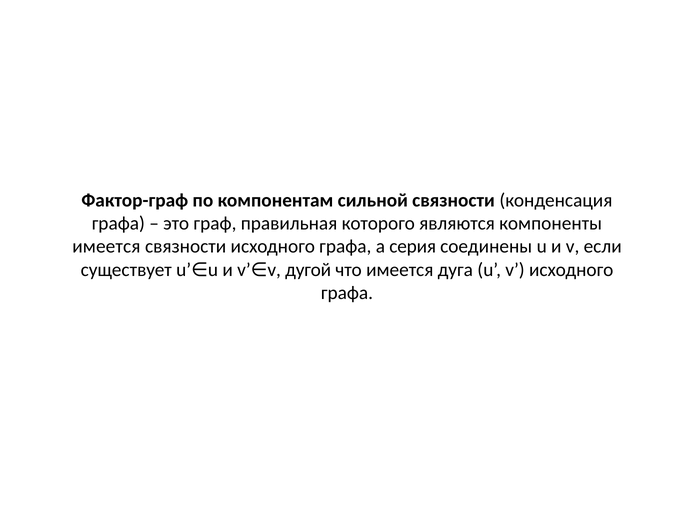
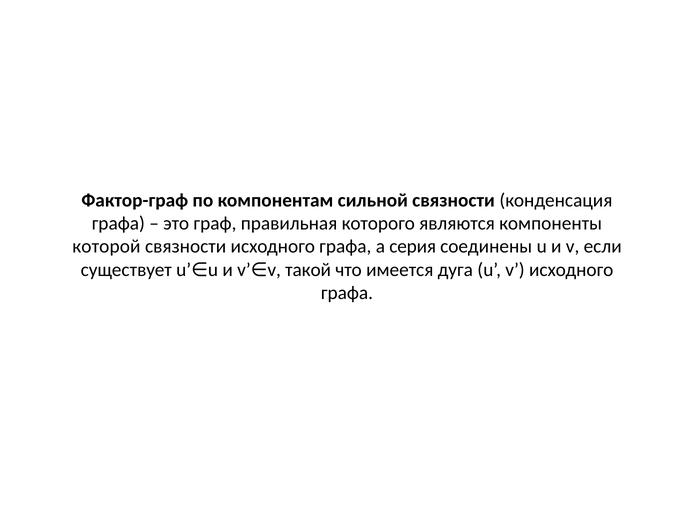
имеется: имеется -> которой (106, 247)
дугой: дугой -> такой (308, 270)
